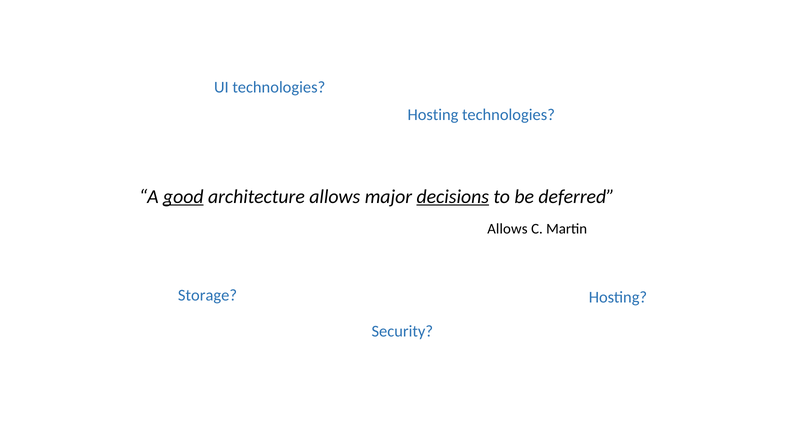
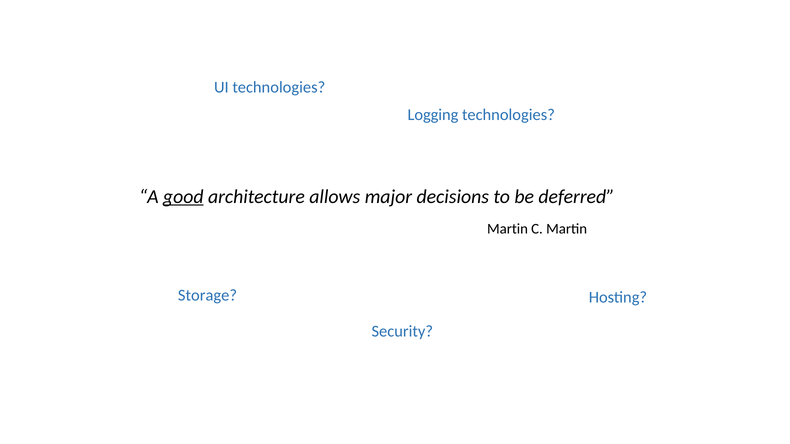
Hosting: Hosting -> Logging (433, 115)
decisions underline: present -> none (453, 197)
Allows: Allows -> Martin (508, 229)
